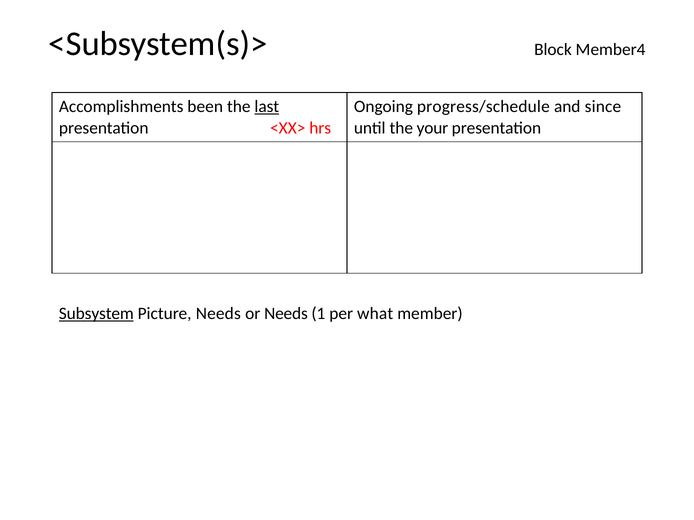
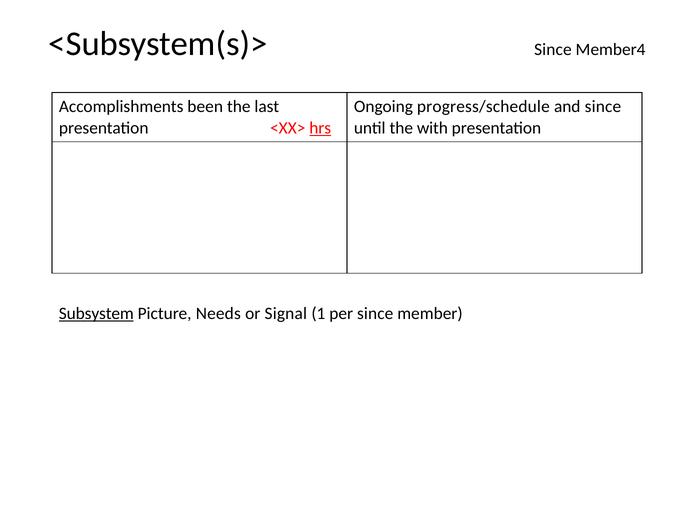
<Subsystem(s)> Block: Block -> Since (553, 50)
last underline: present -> none (267, 107)
hrs underline: none -> present (320, 128)
your: your -> with (432, 128)
or Needs: Needs -> Signal (286, 314)
per what: what -> since (375, 314)
